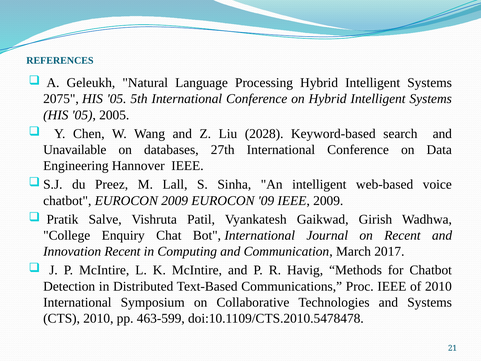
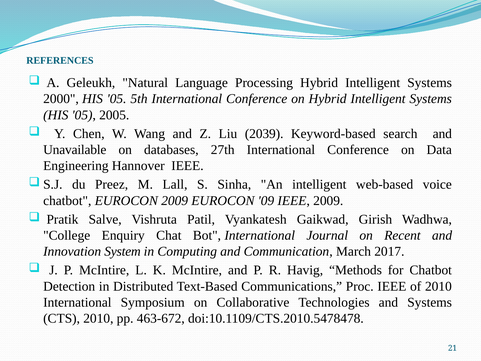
2075: 2075 -> 2000 (61, 99)
2028: 2028 -> 2039 (264, 134)
Innovation Recent: Recent -> System (122, 251)
463-599: 463-599 -> 463-672 (161, 318)
